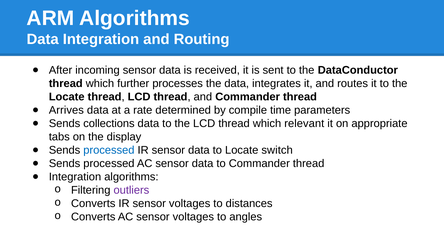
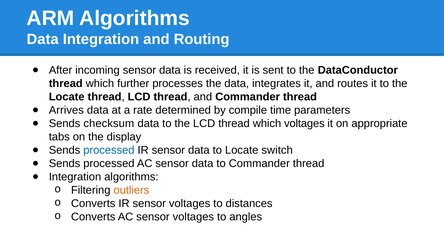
collections: collections -> checksum (109, 123)
which relevant: relevant -> voltages (304, 123)
outliers colour: purple -> orange (131, 190)
